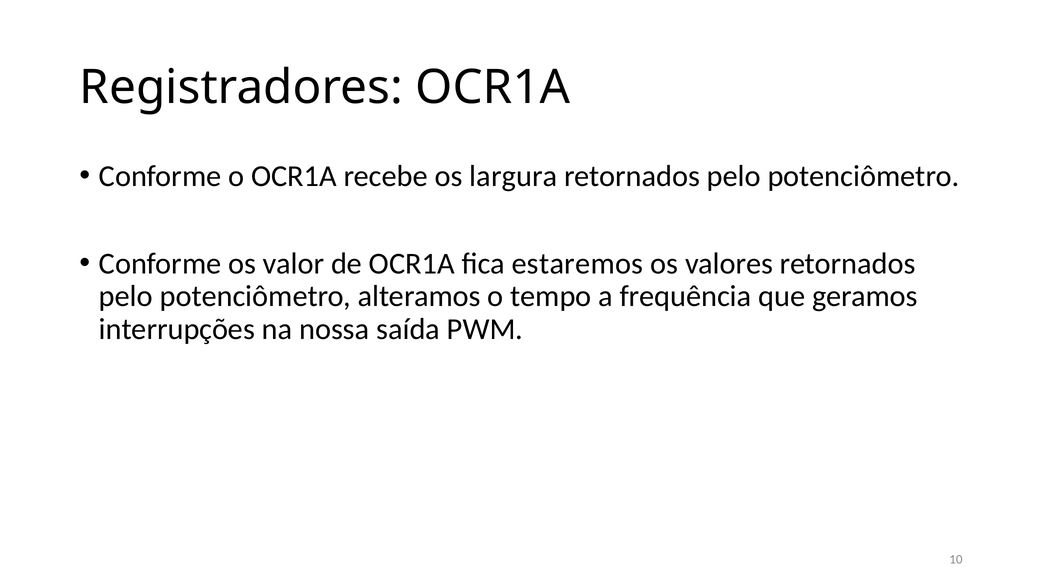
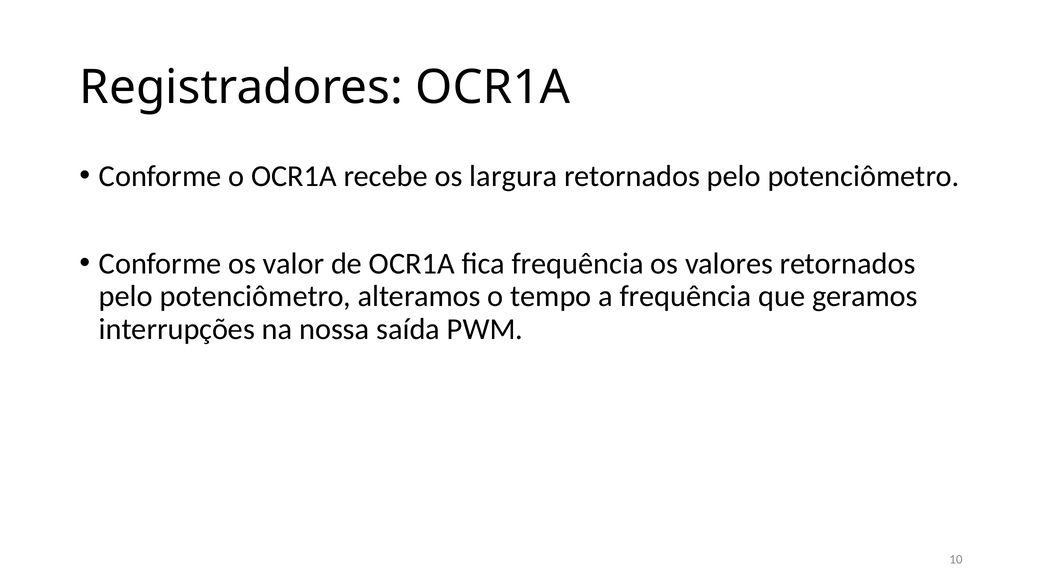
fica estaremos: estaremos -> frequência (578, 264)
